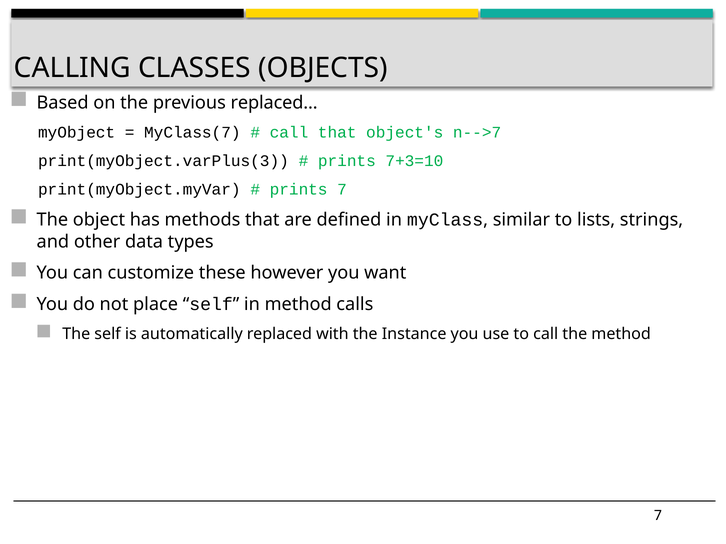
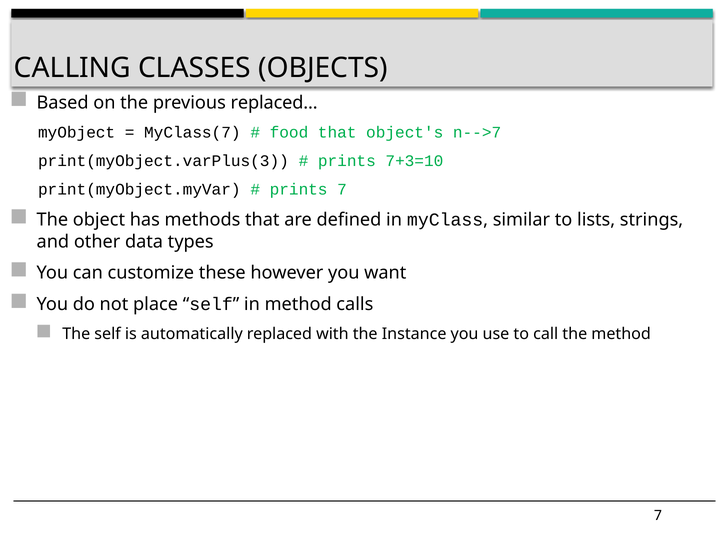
call: call -> food (289, 132)
